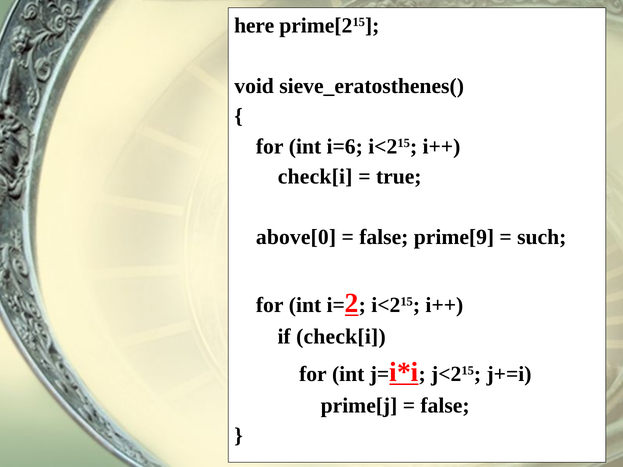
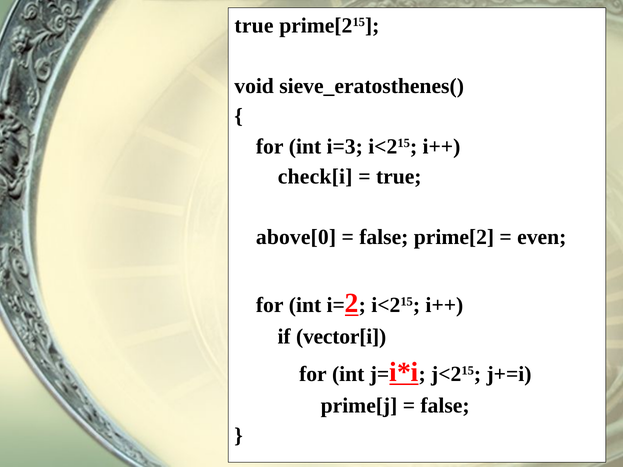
here: here -> true (254, 26)
i=6: i=6 -> i=3 (345, 147)
prime[9: prime[9 -> prime[2 (454, 237)
such: such -> even (542, 237)
if check[i: check[i -> vector[i (341, 337)
